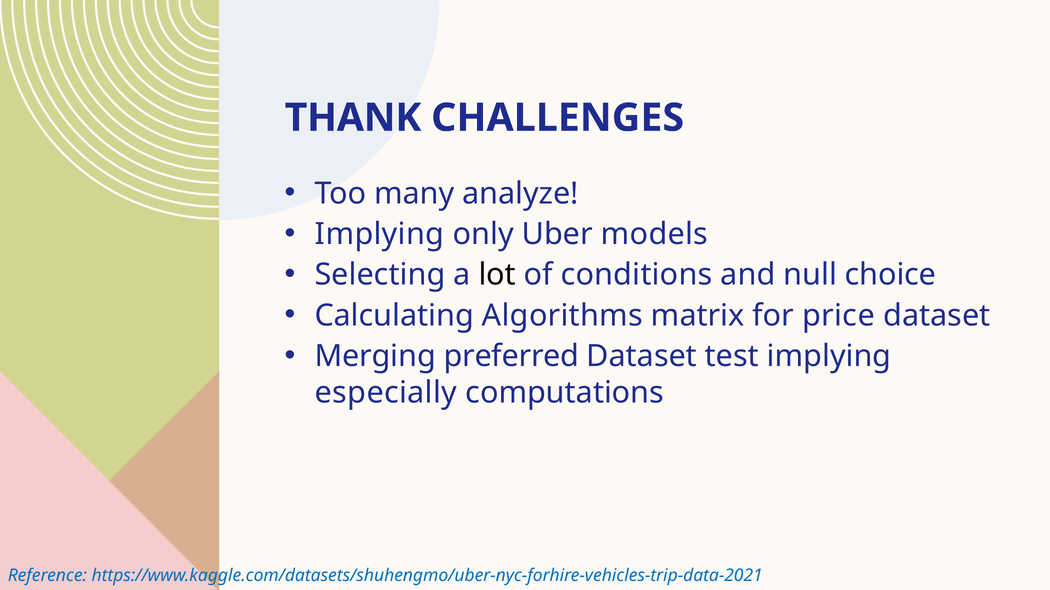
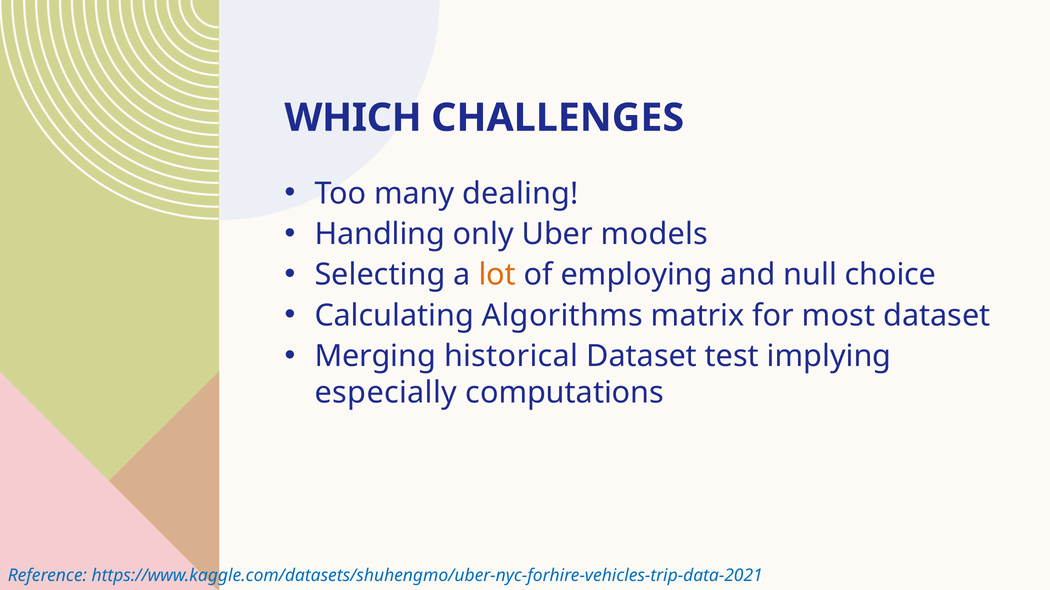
THANK: THANK -> WHICH (353, 118)
analyze: analyze -> dealing (520, 194)
Implying: Implying -> Handling (380, 234)
lot colour: black -> orange (497, 275)
conditions: conditions -> employing (637, 275)
price: price -> most (839, 316)
preferred: preferred -> historical (511, 357)
